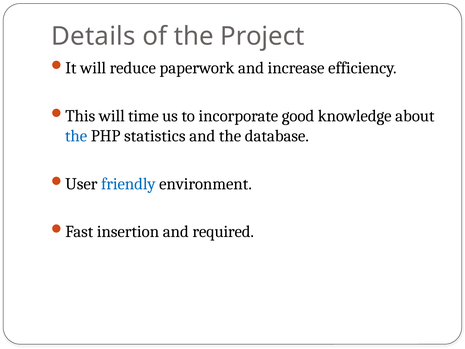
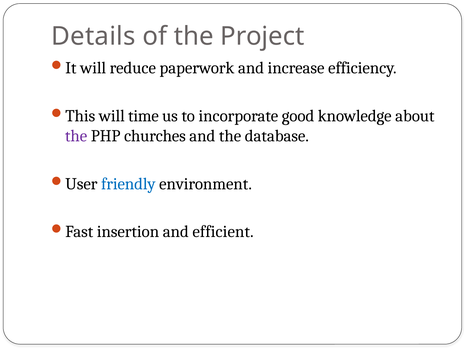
the colour: blue -> purple (76, 136)
statistics: statistics -> churches (155, 136)
required: required -> efficient (223, 232)
